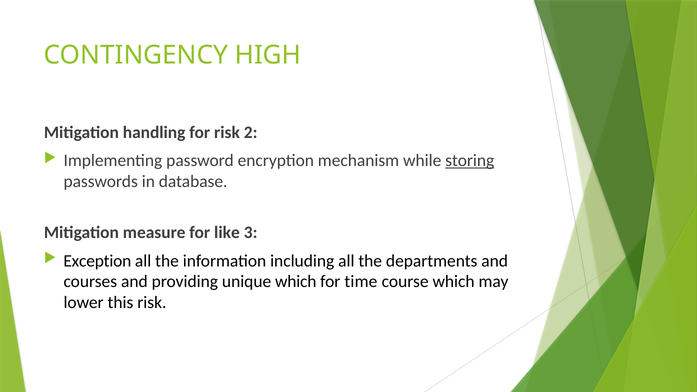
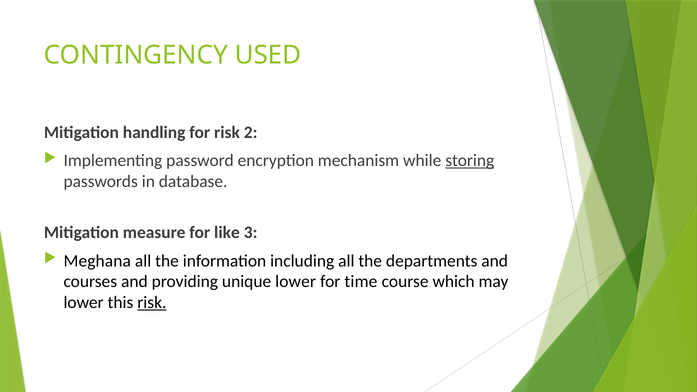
HIGH: HIGH -> USED (268, 55)
Exception: Exception -> Meghana (97, 261)
unique which: which -> lower (296, 282)
risk underline: none -> present (152, 303)
